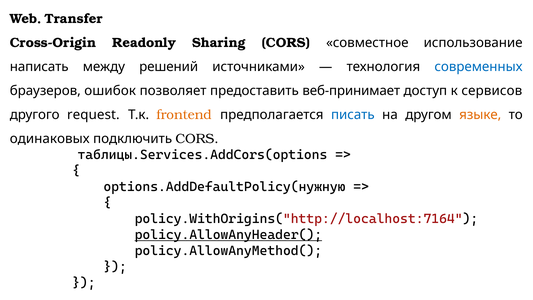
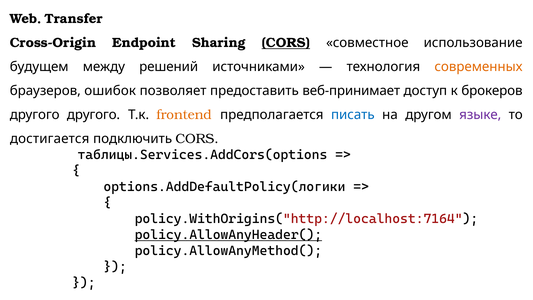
Readonly: Readonly -> Endpoint (144, 43)
CORS underline: none -> present (286, 43)
написать: написать -> будущем (39, 67)
современных colour: blue -> orange (478, 67)
сервисов: сервисов -> брокеров (492, 91)
другого request: request -> другого (93, 115)
языке colour: orange -> purple (480, 115)
одинаковых: одинаковых -> достигается (50, 139)
options.AddDefaultPolicy(нужную: options.AddDefaultPolicy(нужную -> options.AddDefaultPolicy(логики (224, 187)
